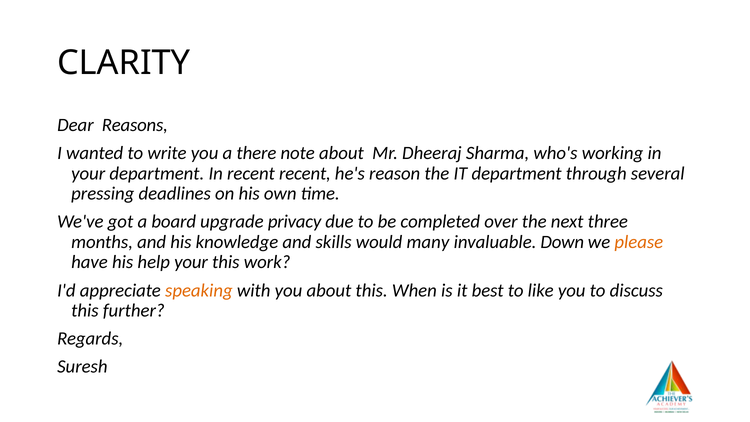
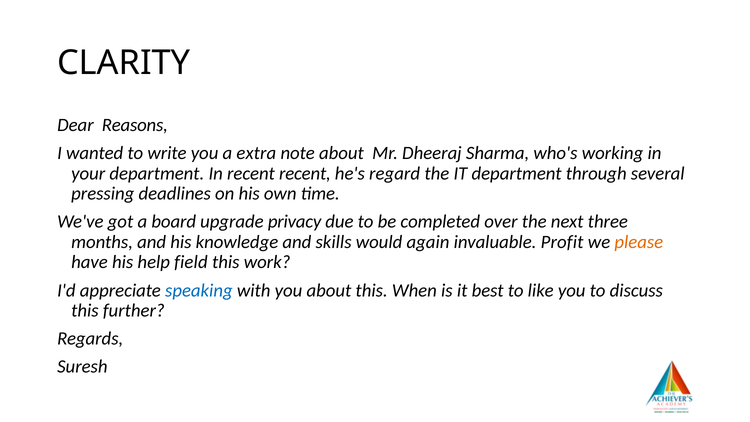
there: there -> extra (256, 153)
reason: reason -> regard (395, 173)
many: many -> again (428, 242)
Down: Down -> Profit (562, 242)
help your: your -> field (191, 262)
speaking colour: orange -> blue (199, 290)
